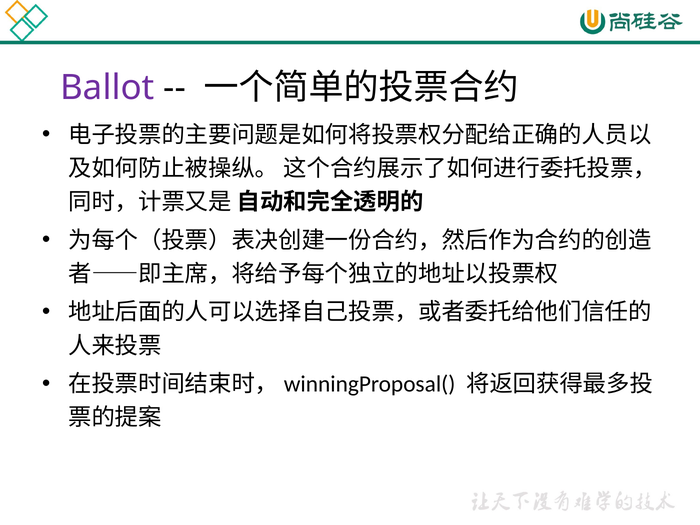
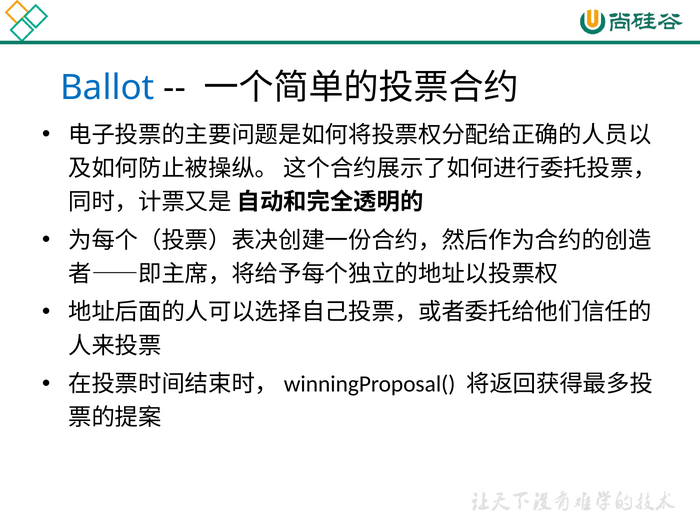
Ballot colour: purple -> blue (107, 88)
